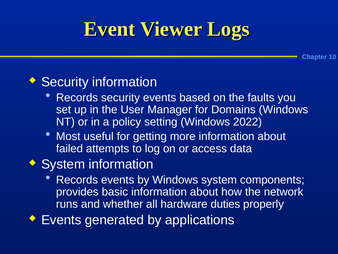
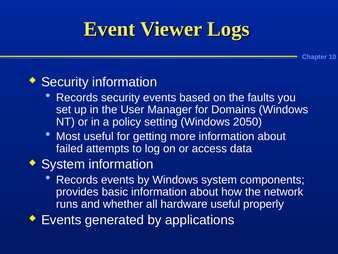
2022: 2022 -> 2050 (248, 122)
hardware duties: duties -> useful (225, 204)
